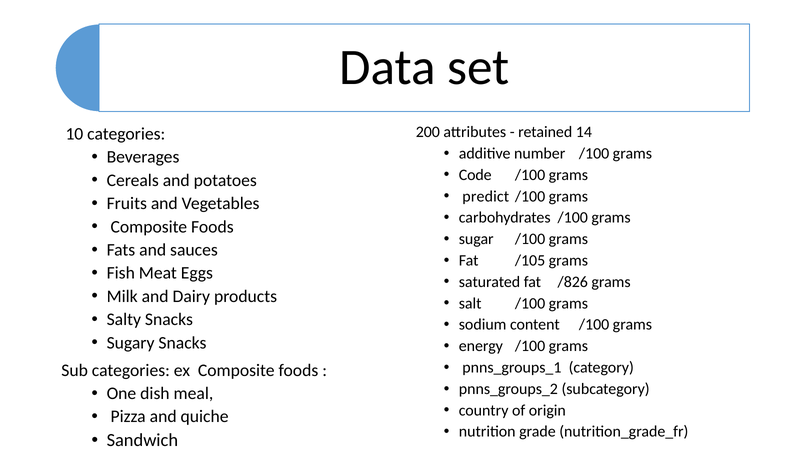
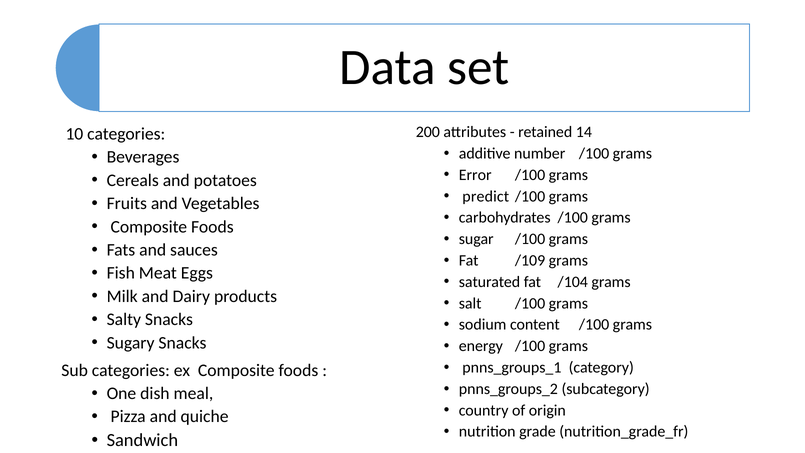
Code: Code -> Error (475, 175)
/105: /105 -> /109 (530, 260)
/826: /826 -> /104 (573, 282)
